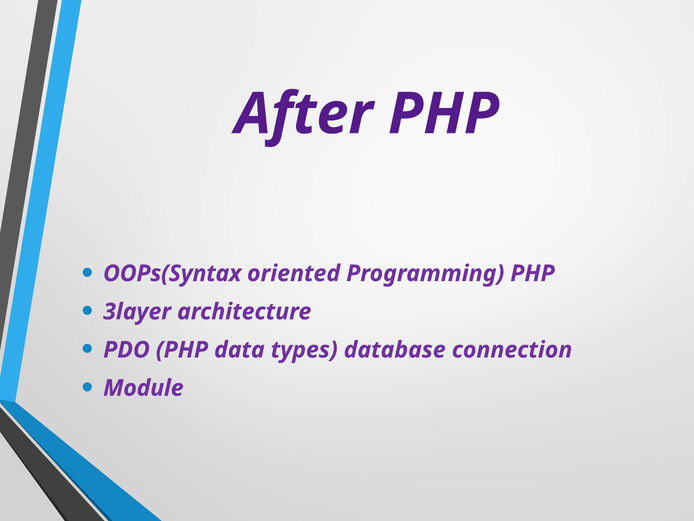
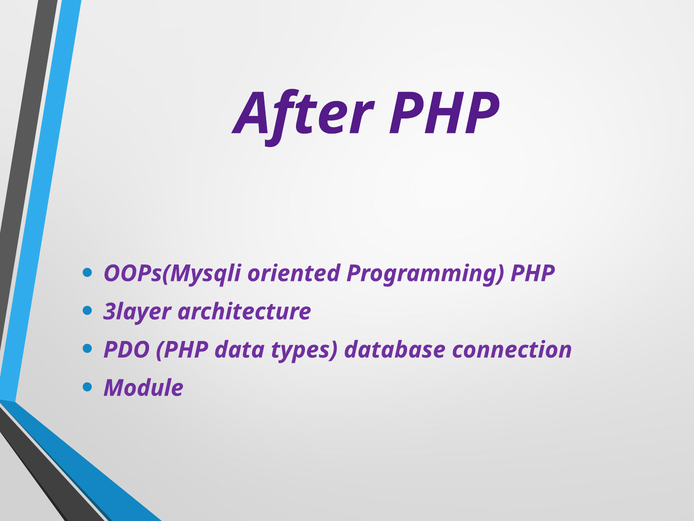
OOPs(Syntax: OOPs(Syntax -> OOPs(Mysqli (172, 273)
